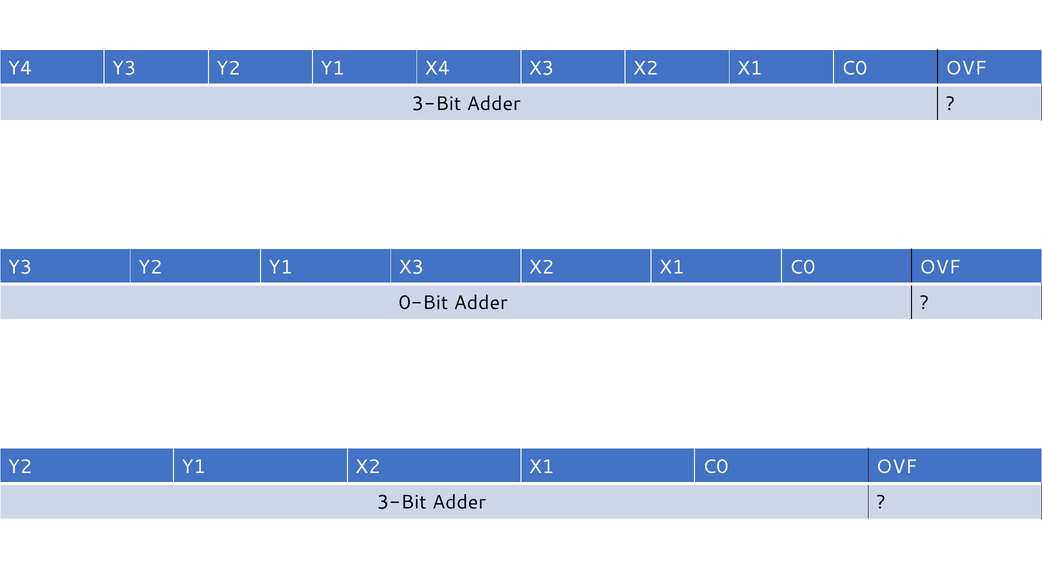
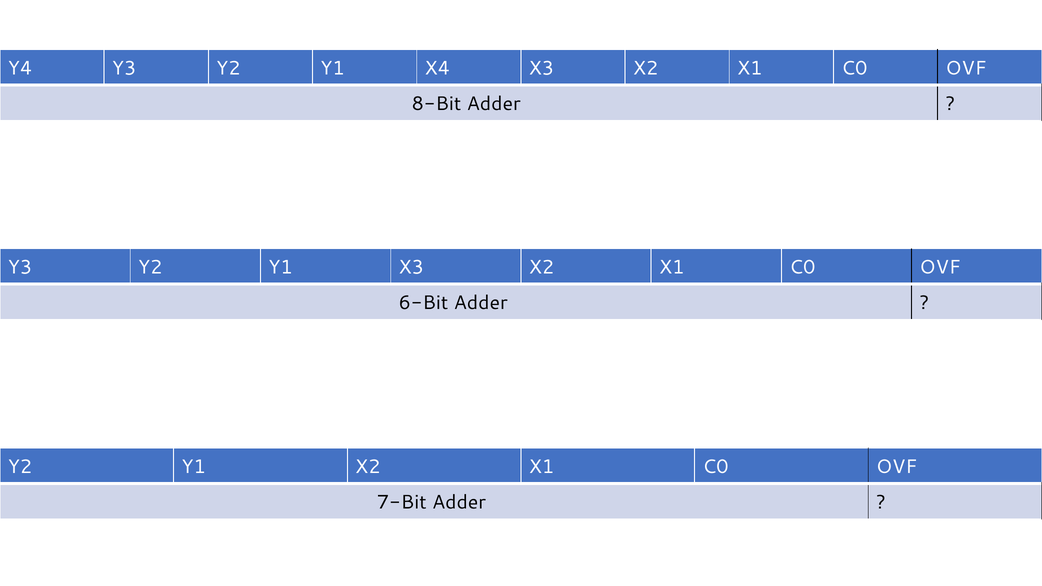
3-Bit: 3-Bit -> 8-Bit (436, 104)
0-Bit: 0-Bit -> 6-Bit (423, 303)
3-Bit: 3-Bit -> 7-Bit (402, 502)
